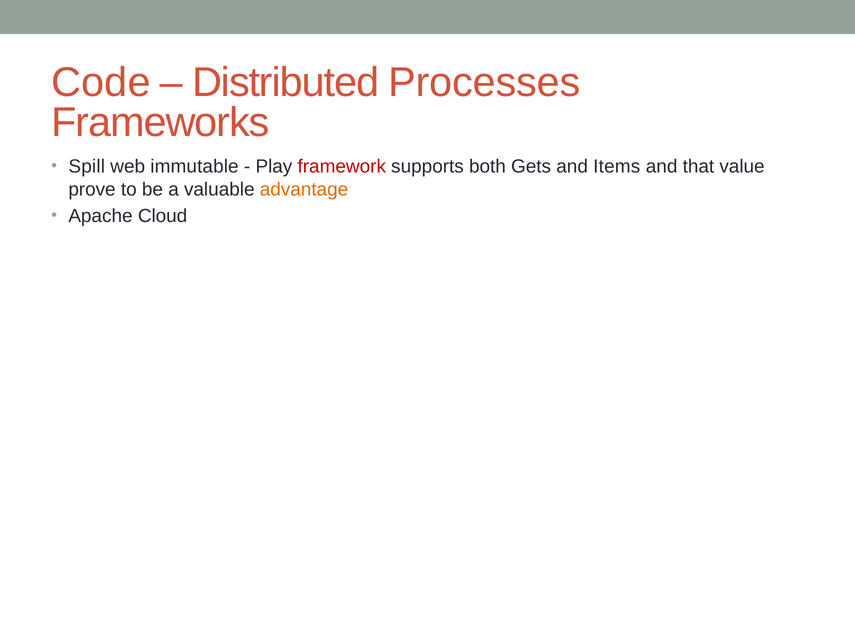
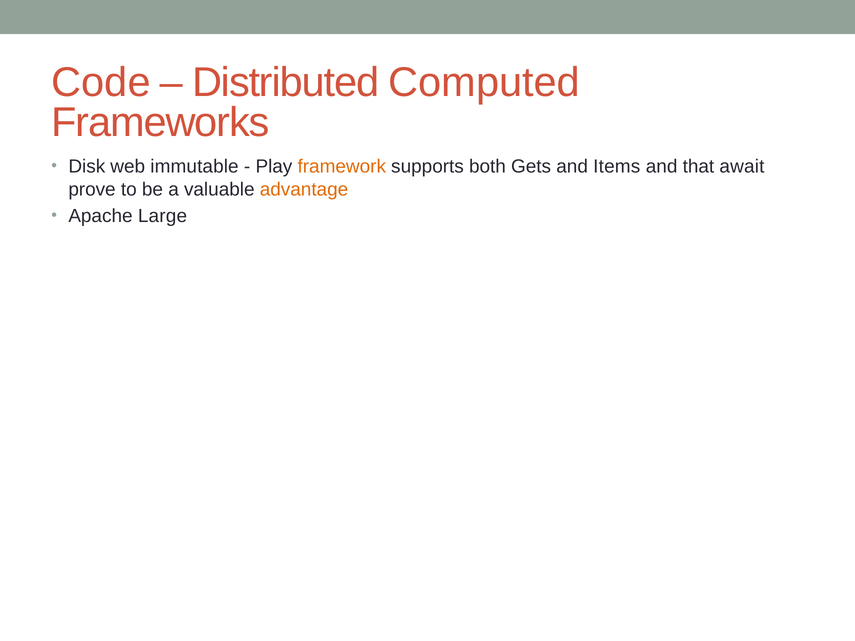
Processes: Processes -> Computed (484, 82)
Spill: Spill -> Disk (87, 167)
framework colour: red -> orange (342, 167)
value: value -> await (742, 167)
Cloud: Cloud -> Large (162, 216)
